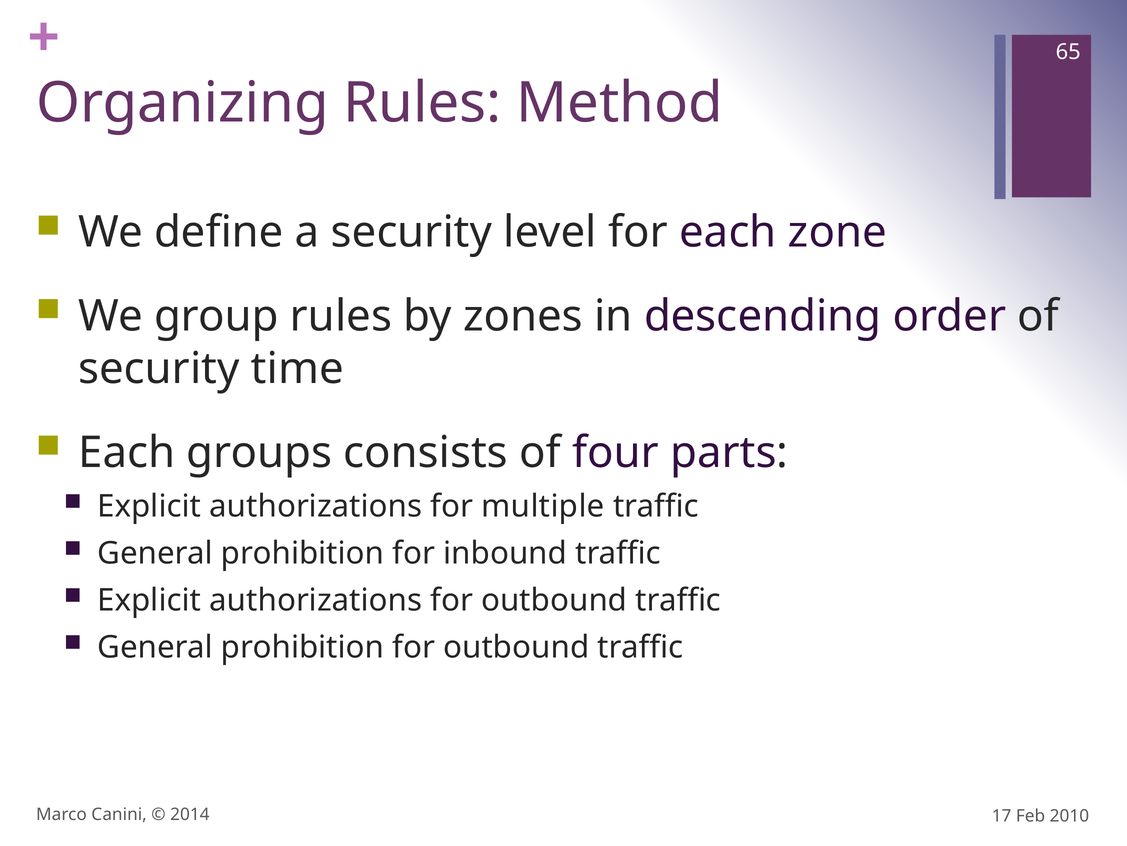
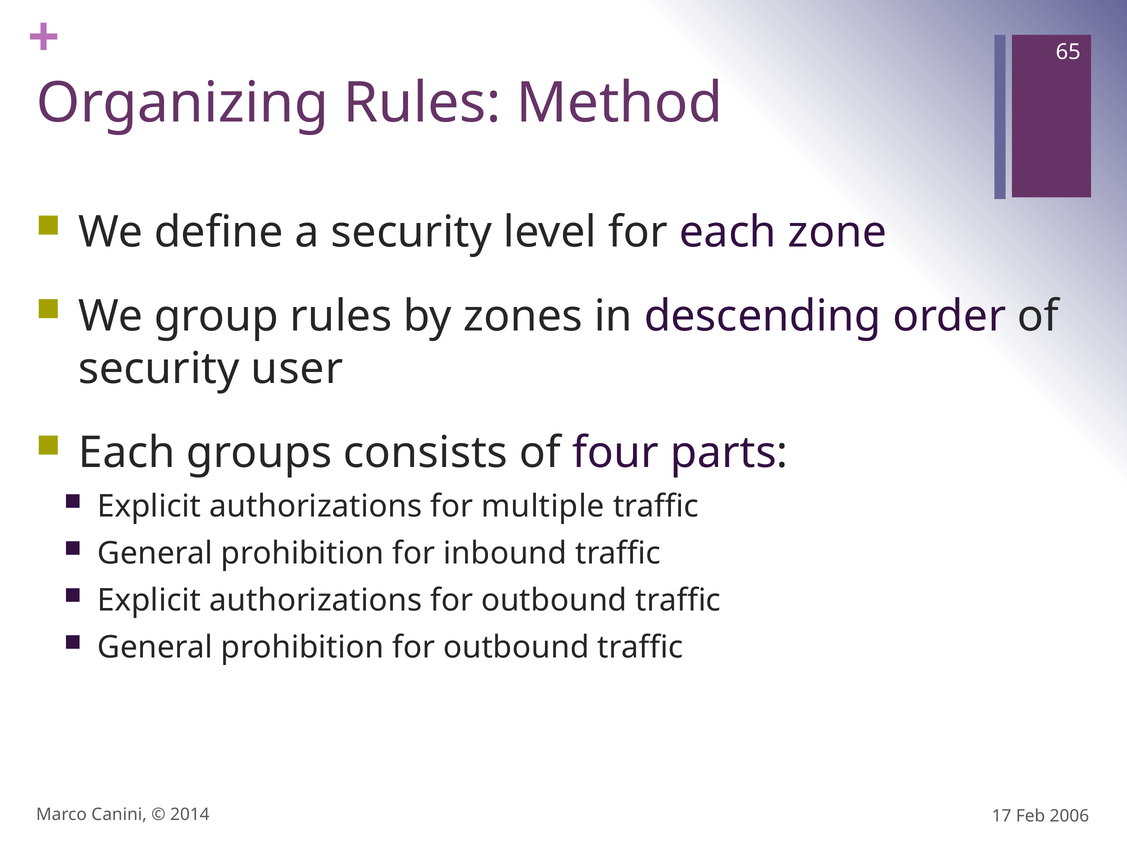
time: time -> user (297, 368)
2010: 2010 -> 2006 (1069, 815)
